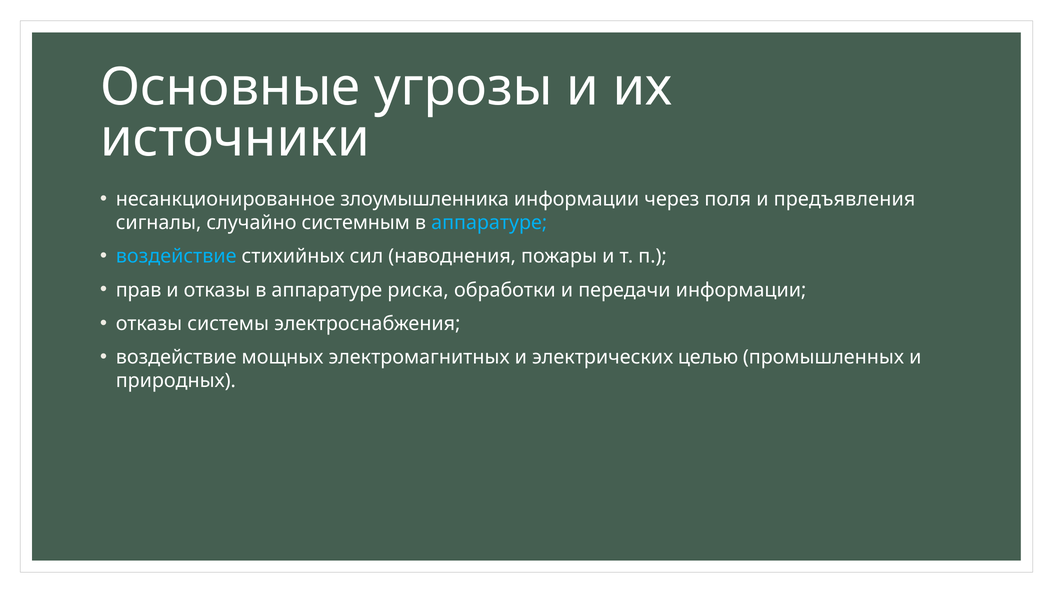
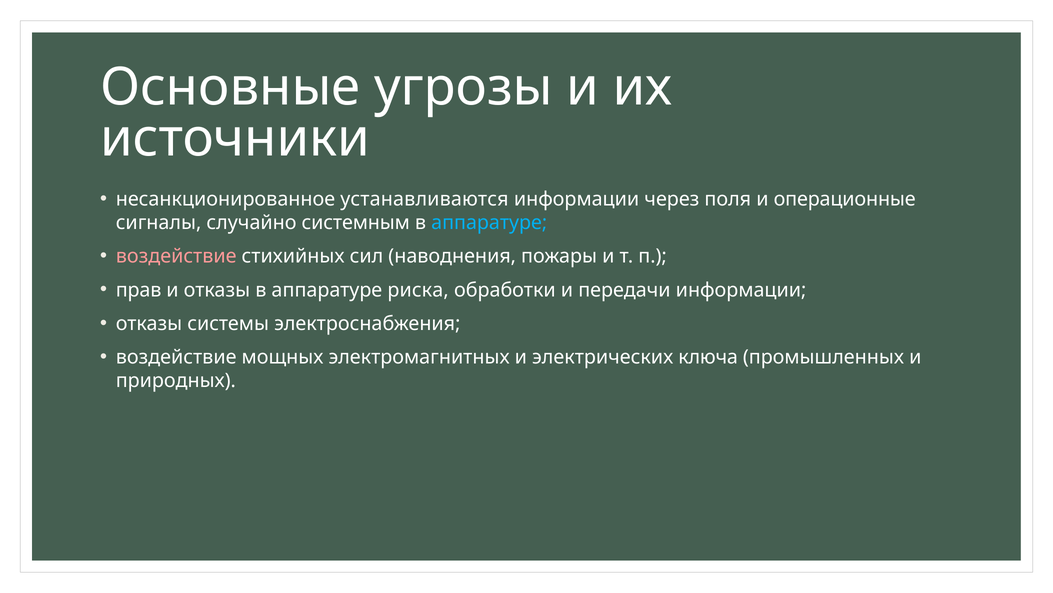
злоумышленника: злоумышленника -> устанавливаются (424, 199)
предъявления: предъявления -> операционные (845, 199)
воздействие colour: light blue -> pink (176, 256)
целью: целью -> ключа (708, 357)
